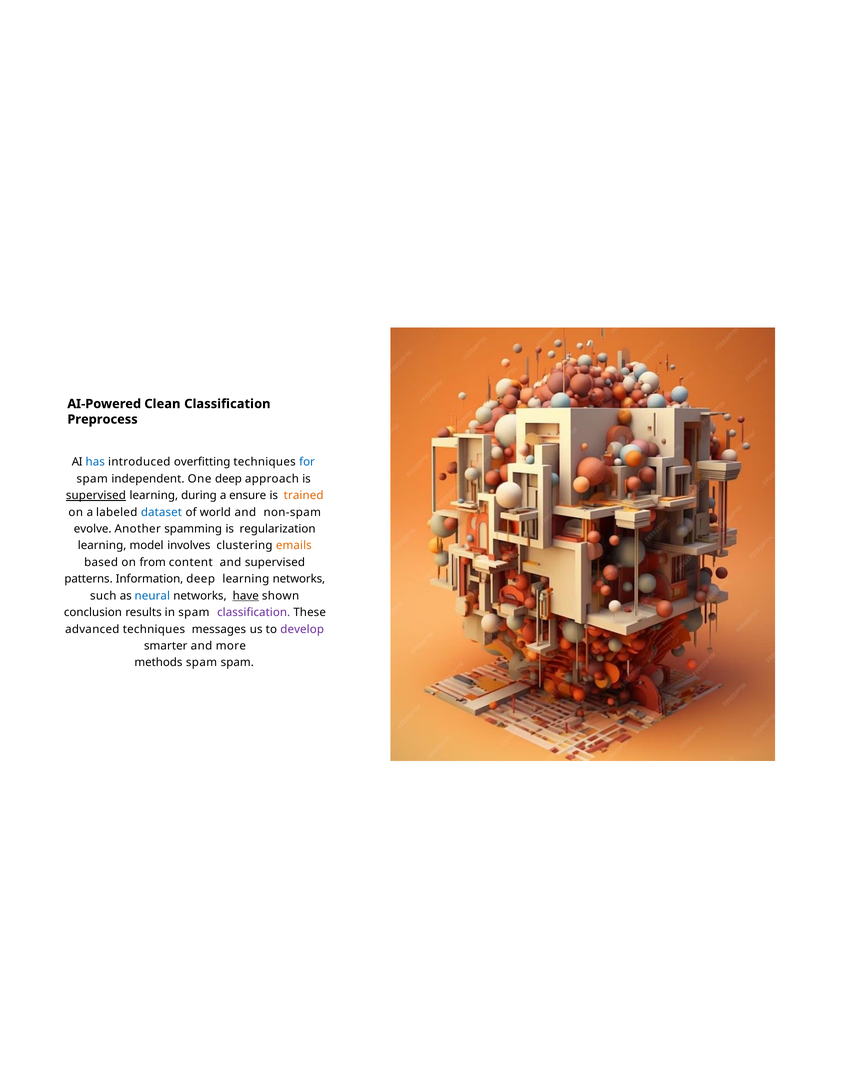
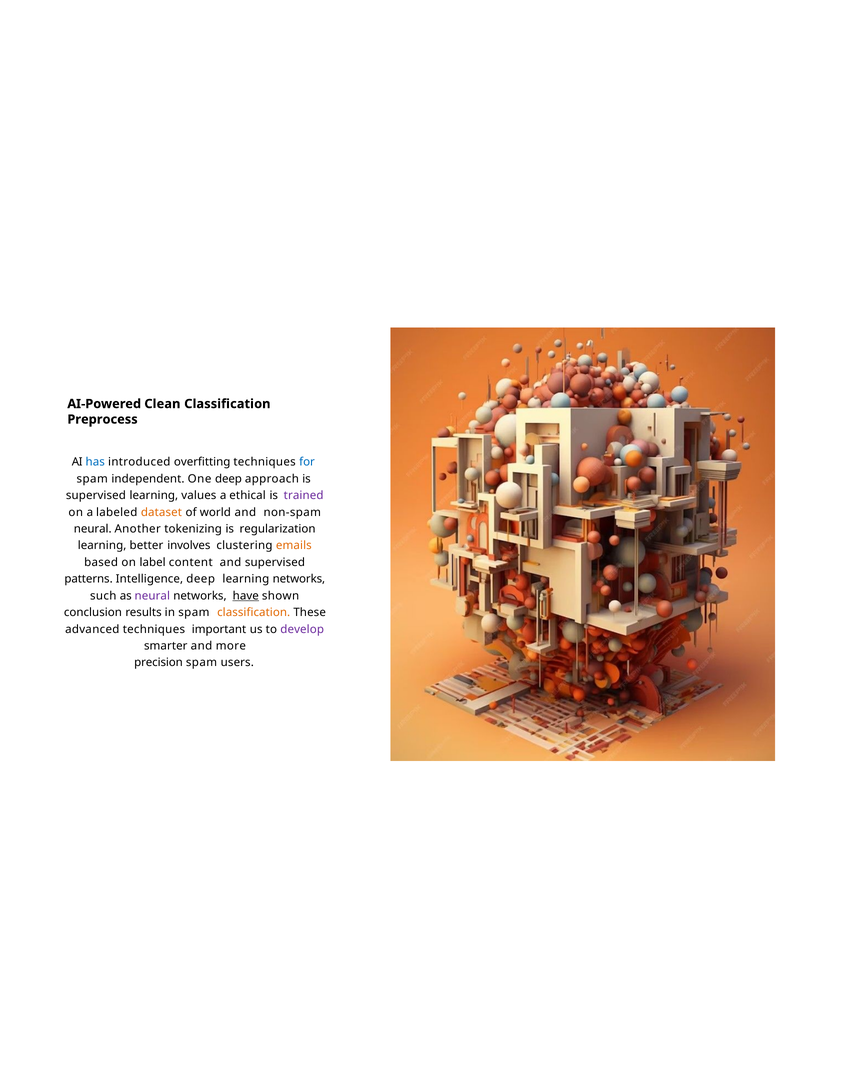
supervised underline: present -> none (96, 496)
during: during -> values (199, 496)
ensure: ensure -> ethical (248, 496)
trained colour: orange -> purple (304, 496)
dataset colour: blue -> orange (161, 512)
evolve: evolve -> neural (93, 529)
spamming: spamming -> tokenizing (193, 529)
model: model -> better (146, 546)
from: from -> label (153, 563)
Information: Information -> Intelligence (149, 579)
neural colour: blue -> purple (152, 596)
classiﬁcation colour: purple -> orange (254, 613)
messages: messages -> important (219, 629)
methods: methods -> precision (158, 663)
spam spam: spam -> users (237, 663)
